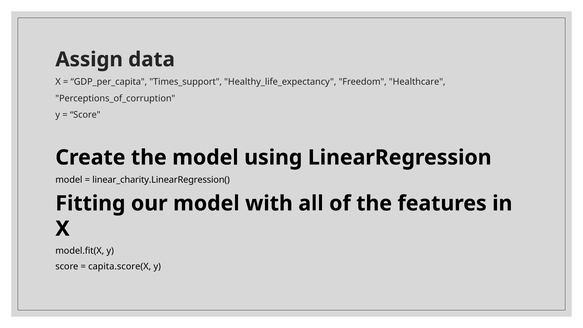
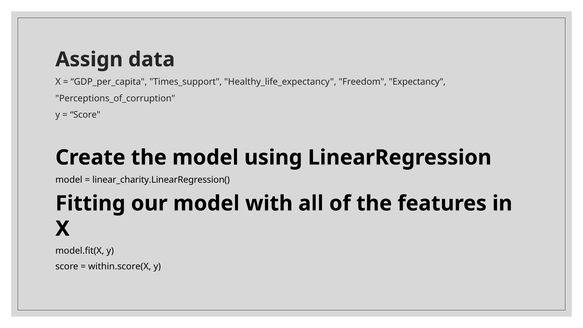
Healthcare: Healthcare -> Expectancy (417, 82)
capita.score(X: capita.score(X -> within.score(X (120, 267)
